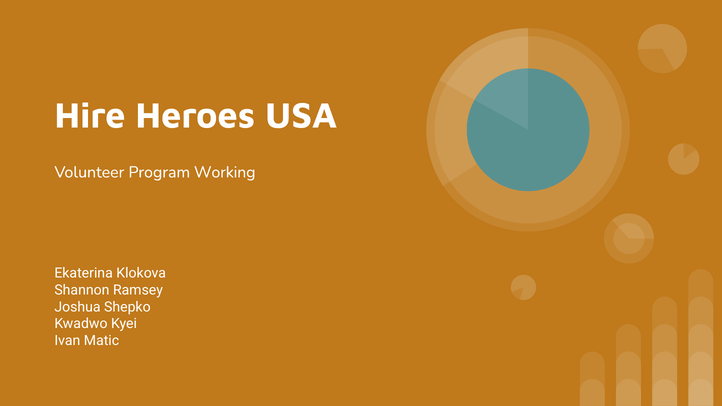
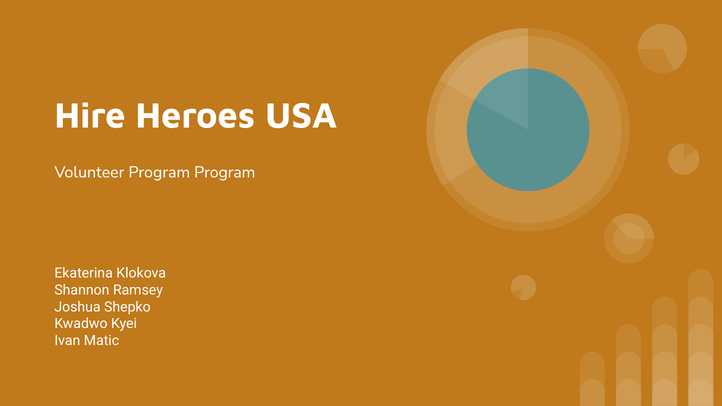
Program Working: Working -> Program (225, 172)
